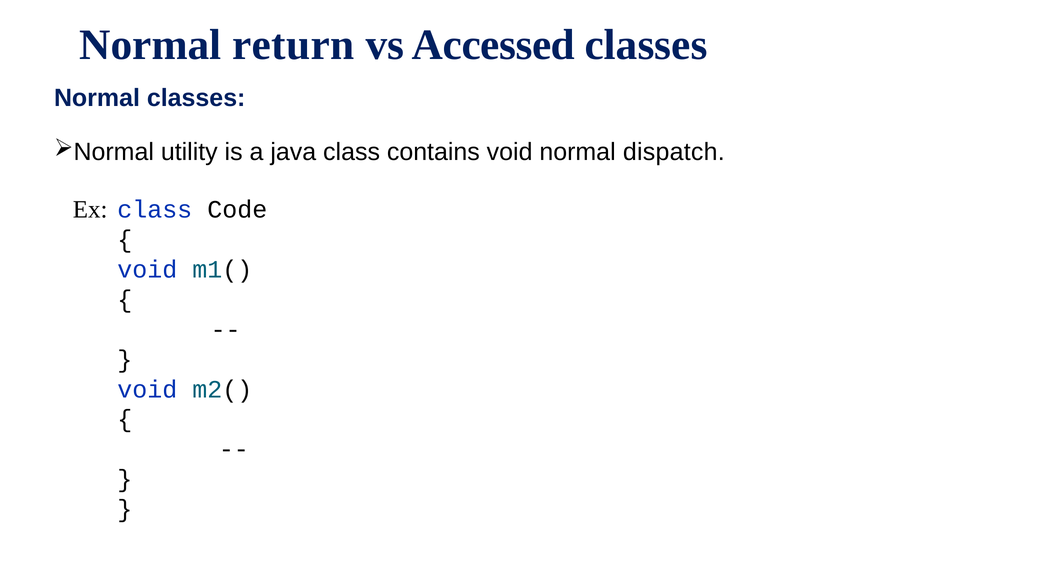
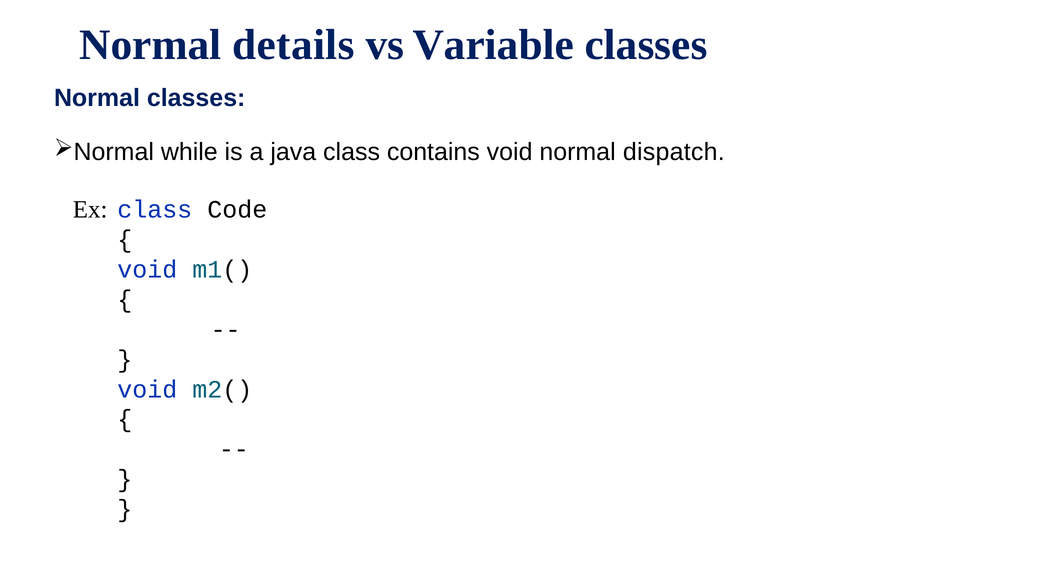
return: return -> details (293, 45)
Accessed: Accessed -> Variable (493, 45)
utility: utility -> while (189, 152)
